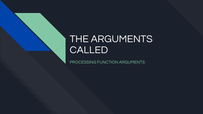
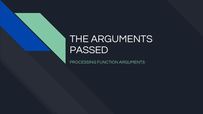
CALLED: CALLED -> PASSED (89, 50)
